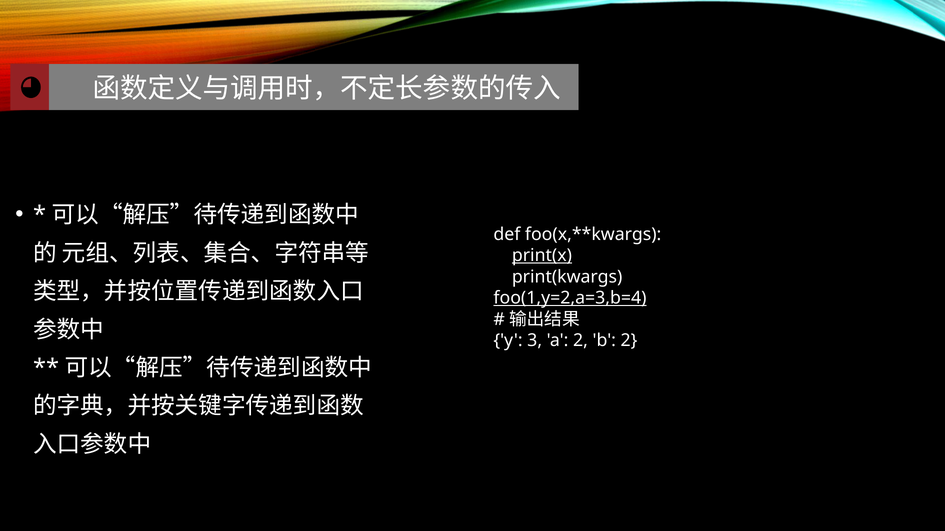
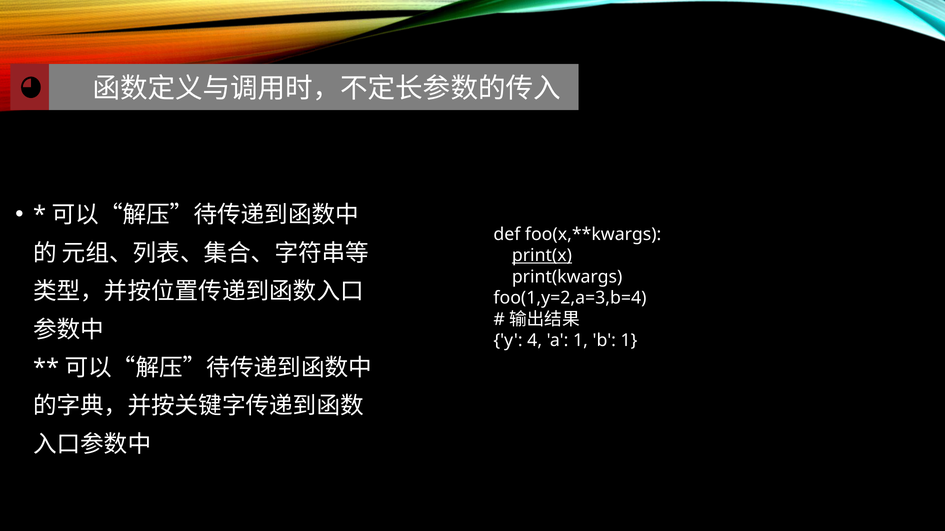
foo(1,y=2,a=3,b=4 underline: present -> none (570, 298)
3: 3 -> 4 (535, 341)
a 2: 2 -> 1 (580, 341)
b 2: 2 -> 1 (629, 341)
